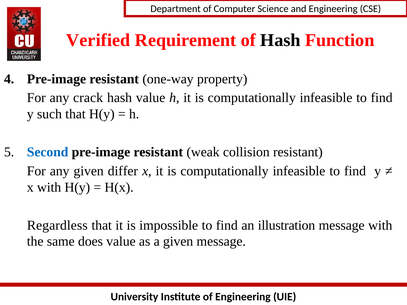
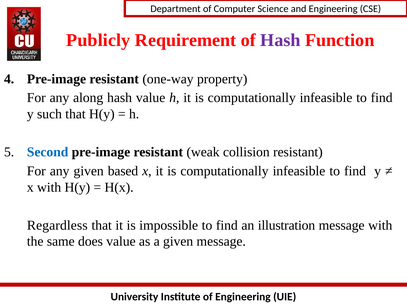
Verified: Verified -> Publicly (98, 40)
Hash colour: black -> purple (280, 40)
crack: crack -> along (88, 98)
differ: differ -> based (123, 171)
